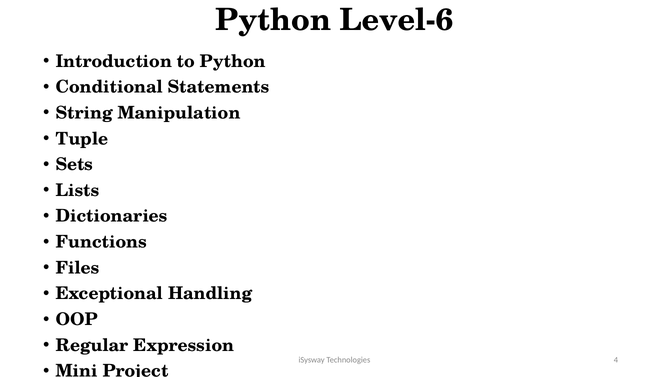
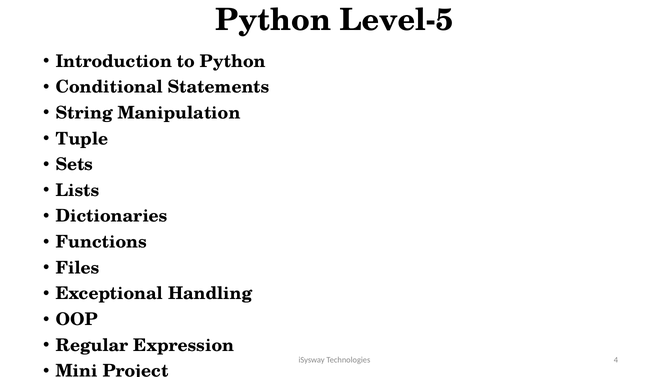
Level-6: Level-6 -> Level-5 (397, 20)
